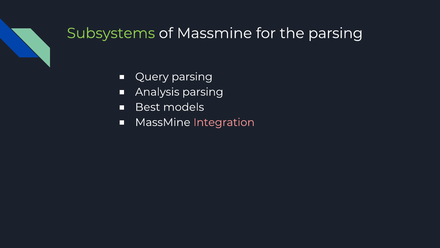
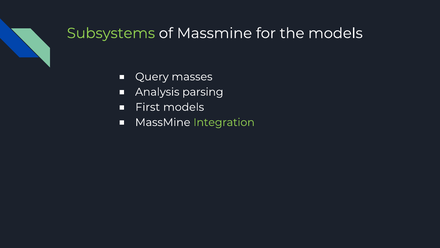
the parsing: parsing -> models (335, 33)
Query parsing: parsing -> masses (192, 77)
Best: Best -> First (148, 107)
Integration colour: pink -> light green (224, 122)
